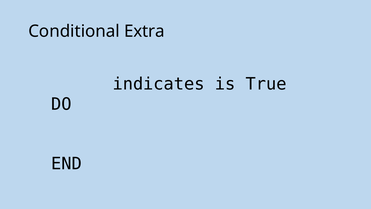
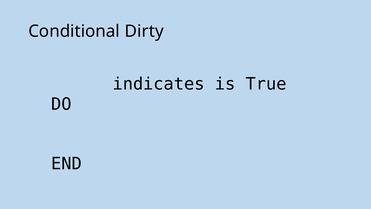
Extra: Extra -> Dirty (144, 31)
